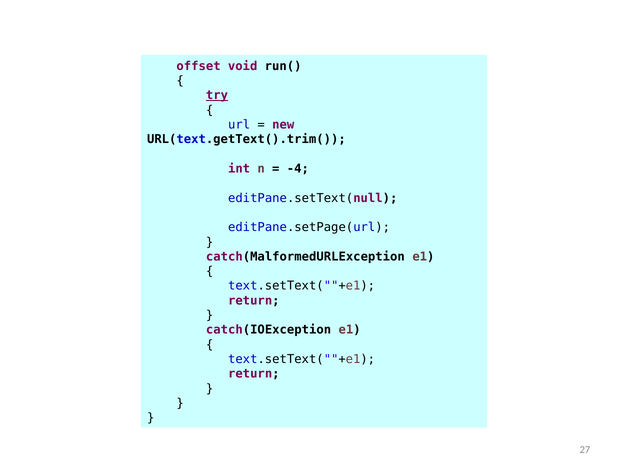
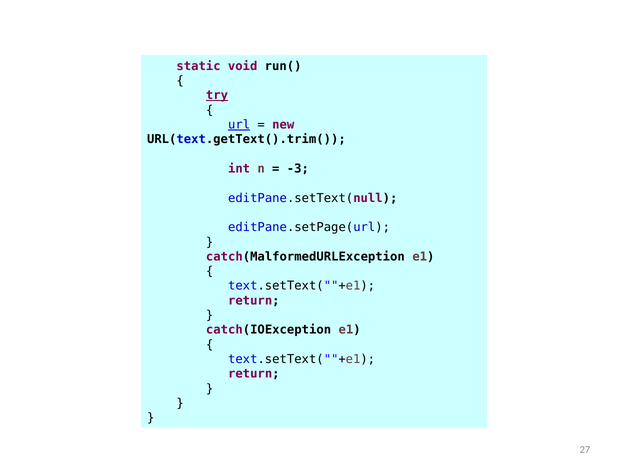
offset: offset -> static (199, 66)
url underline: none -> present (239, 125)
-4: -4 -> -3 (298, 169)
